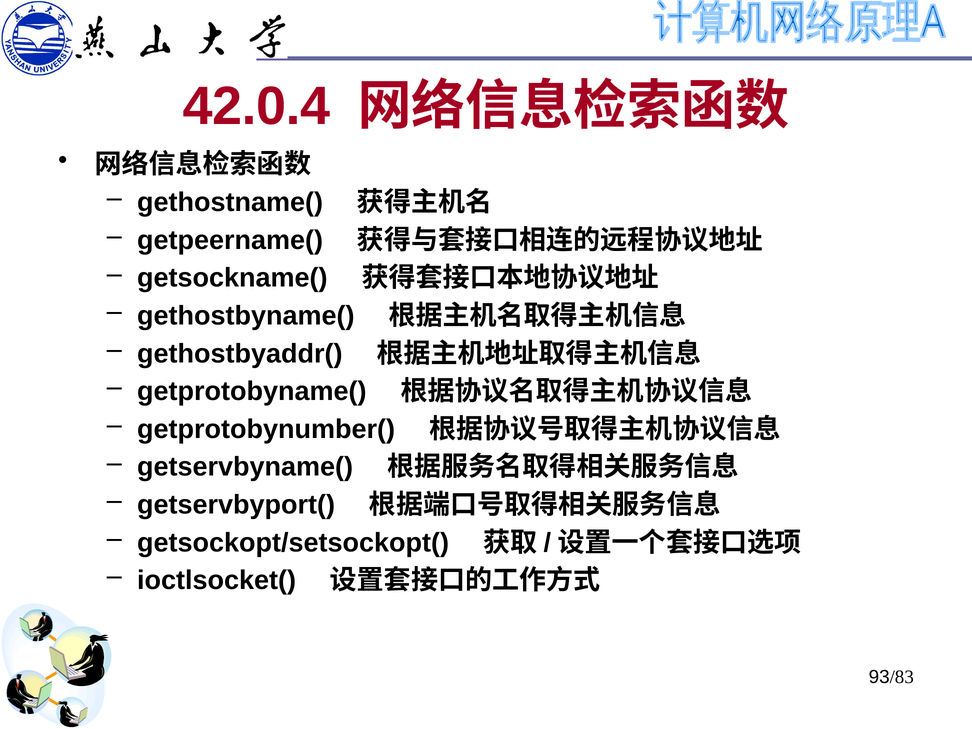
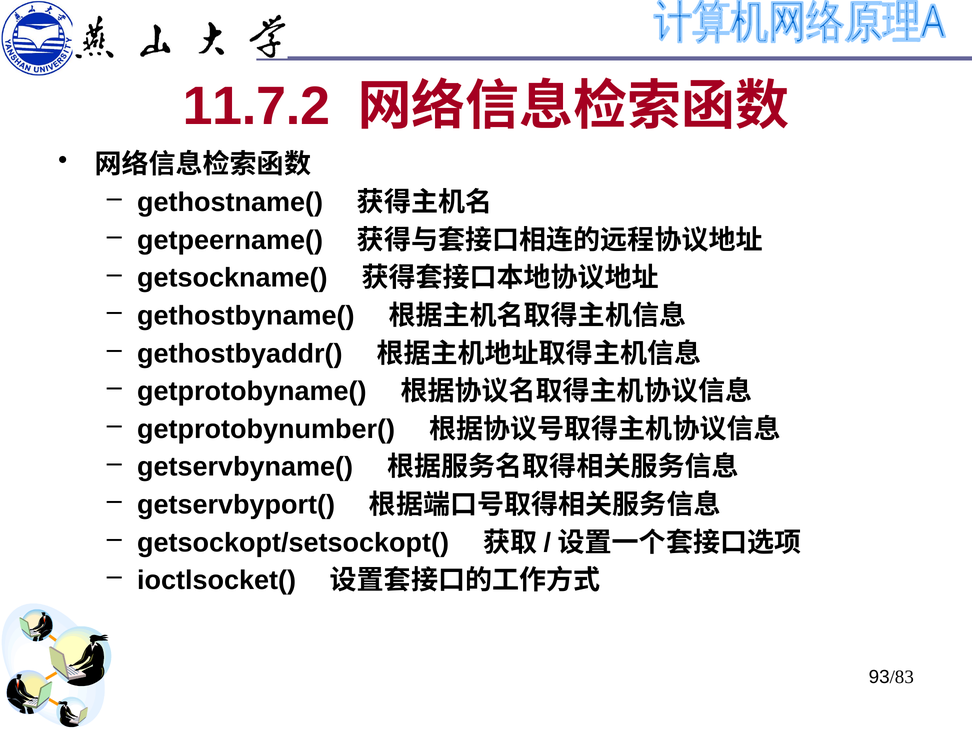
42.0.4: 42.0.4 -> 11.7.2 (256, 107)
